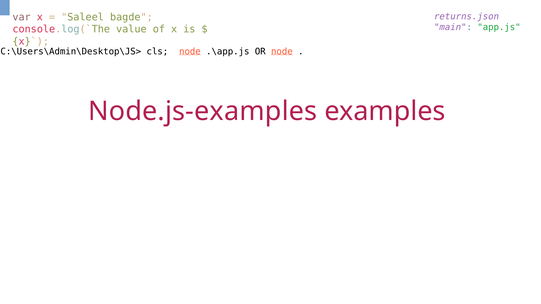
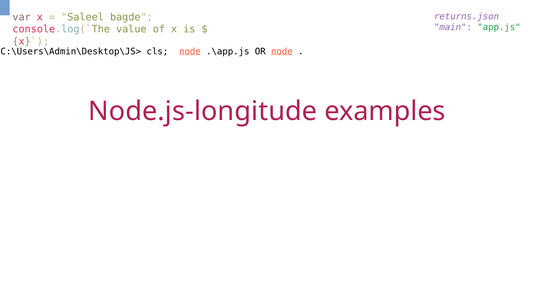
Node.js-examples: Node.js-examples -> Node.js-longitude (203, 111)
